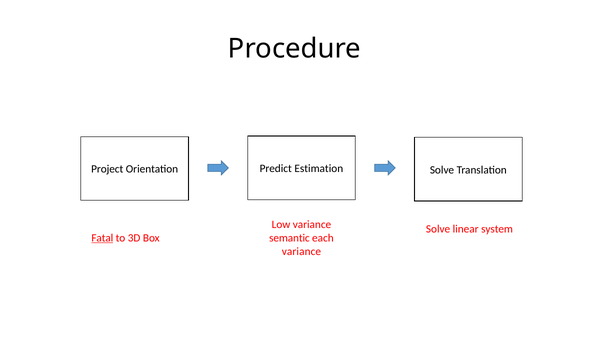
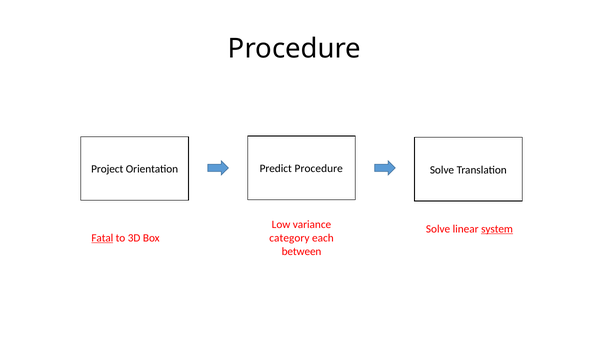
Predict Estimation: Estimation -> Procedure (319, 169)
system underline: none -> present (497, 229)
semantic: semantic -> category (289, 238)
variance: variance -> between (302, 252)
